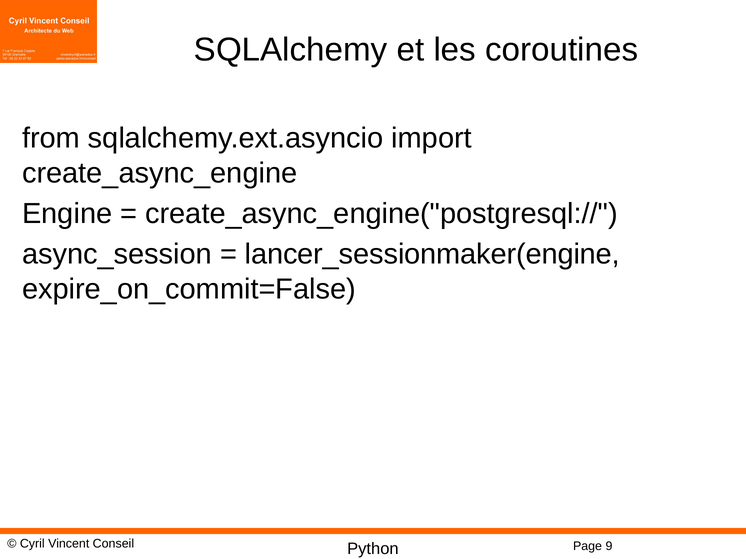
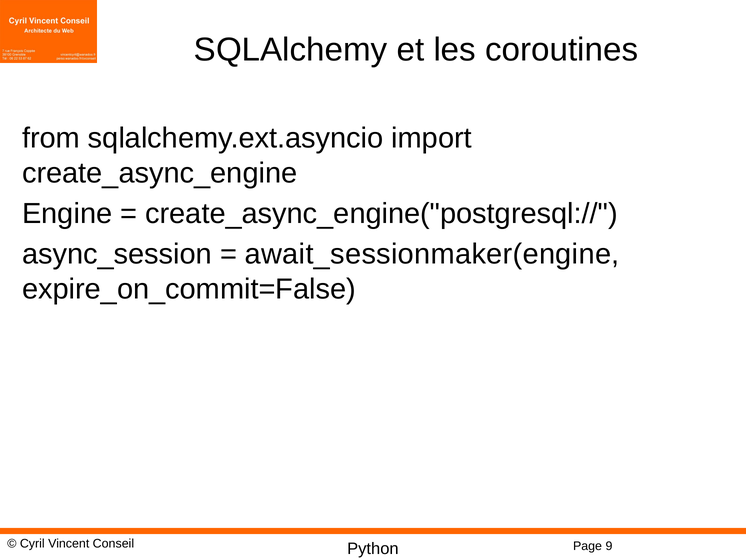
lancer_sessionmaker(engine: lancer_sessionmaker(engine -> await_sessionmaker(engine (432, 255)
